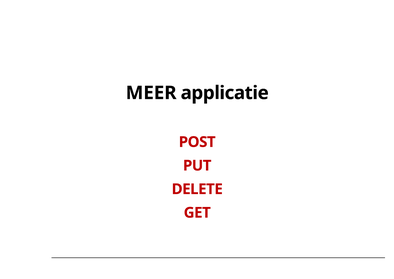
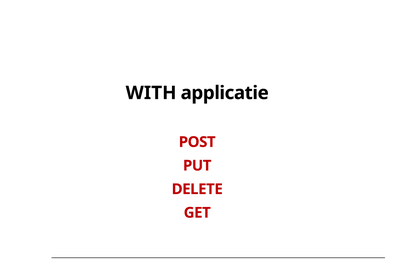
MEER: MEER -> WITH (151, 93)
